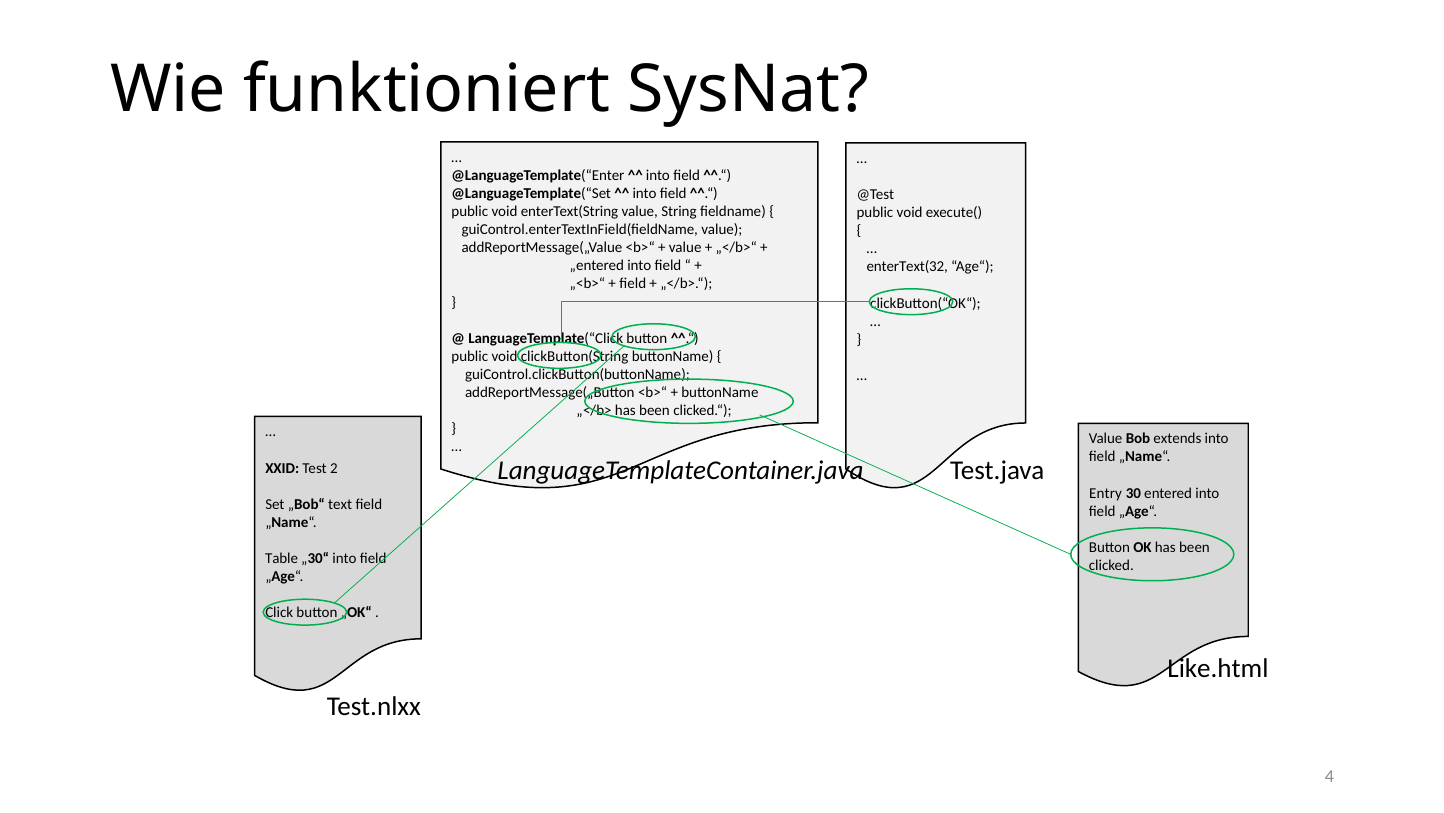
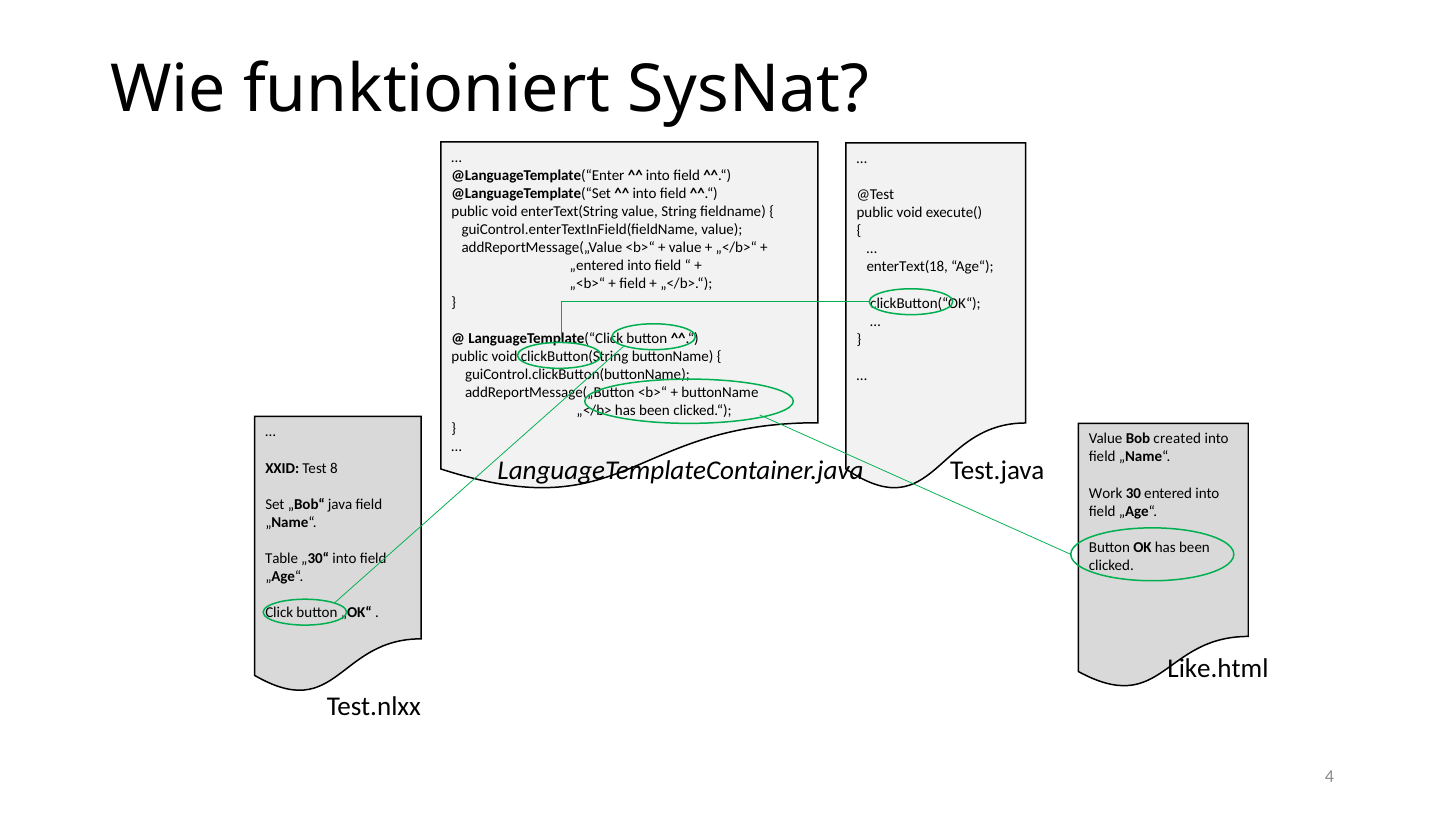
enterText(32: enterText(32 -> enterText(18 (907, 267)
extends: extends -> created (1177, 438)
2: 2 -> 8 (334, 468)
Entry: Entry -> Work (1106, 493)
text: text -> java (340, 504)
